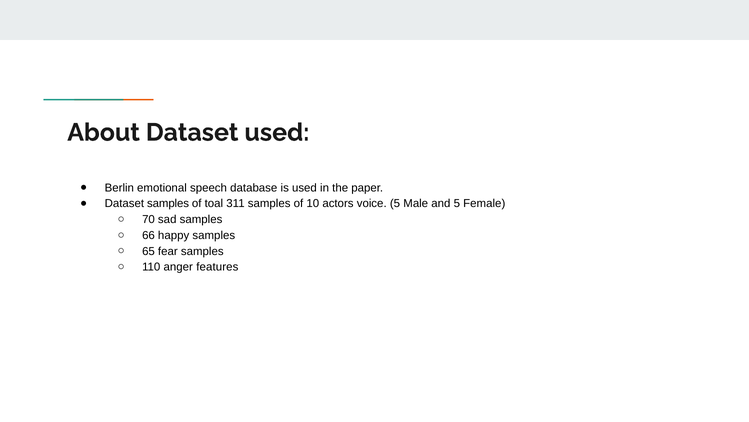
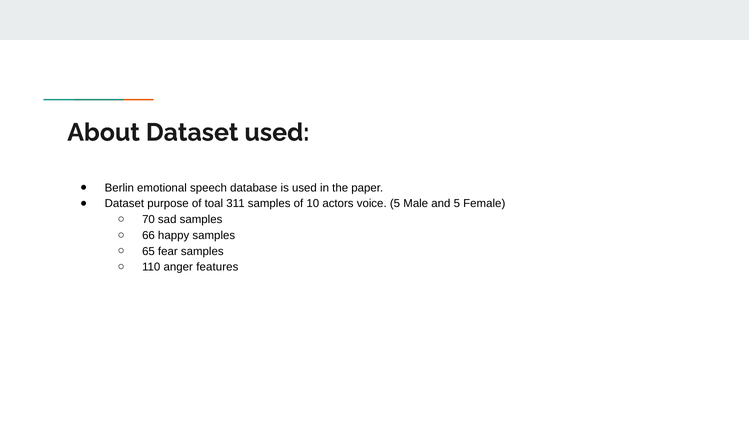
Dataset samples: samples -> purpose (168, 203)
